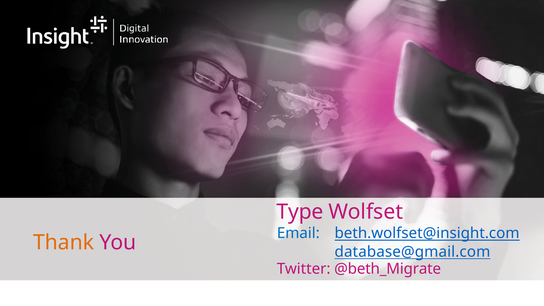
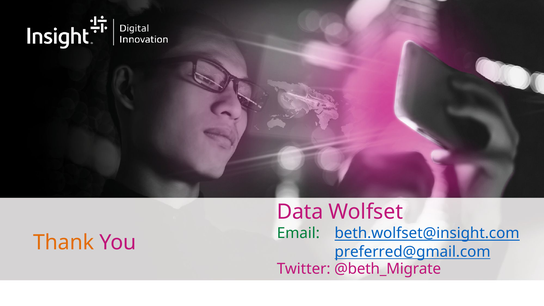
Type: Type -> Data (300, 212)
Email colour: blue -> green (298, 233)
database@gmail.com: database@gmail.com -> preferred@gmail.com (413, 252)
